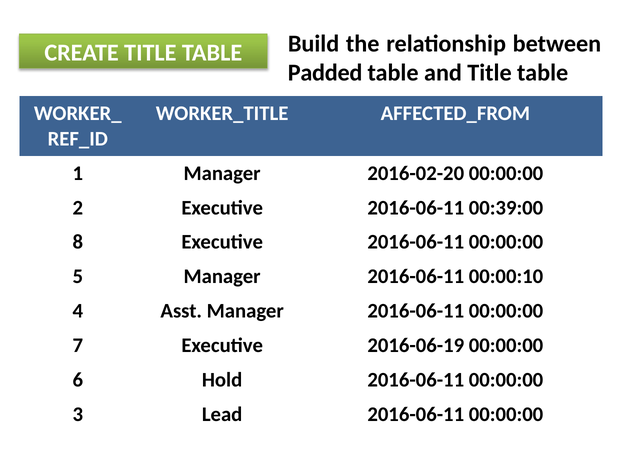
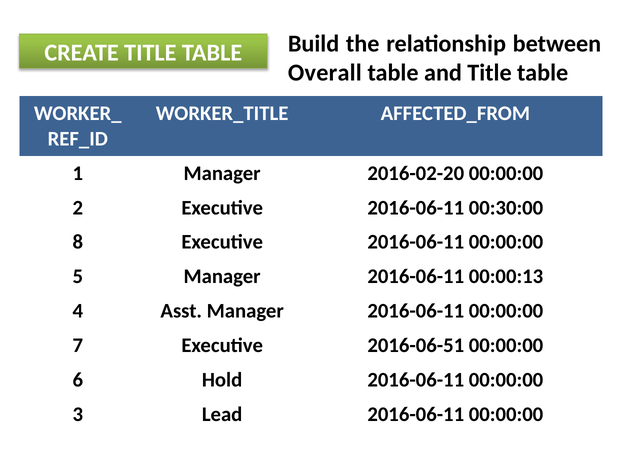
Padded: Padded -> Overall (325, 73)
00:39:00: 00:39:00 -> 00:30:00 (506, 207)
00:00:10: 00:00:10 -> 00:00:13 (506, 276)
2016-06-19: 2016-06-19 -> 2016-06-51 (416, 345)
